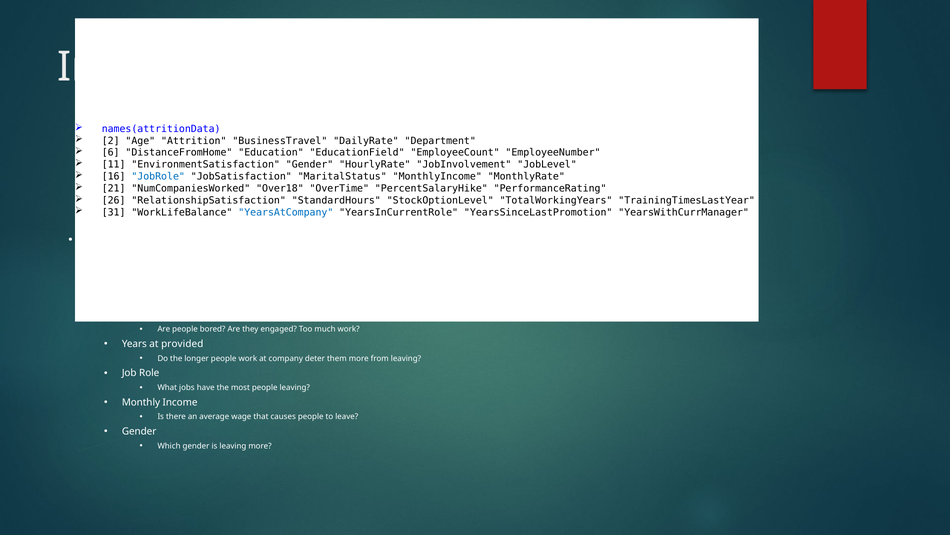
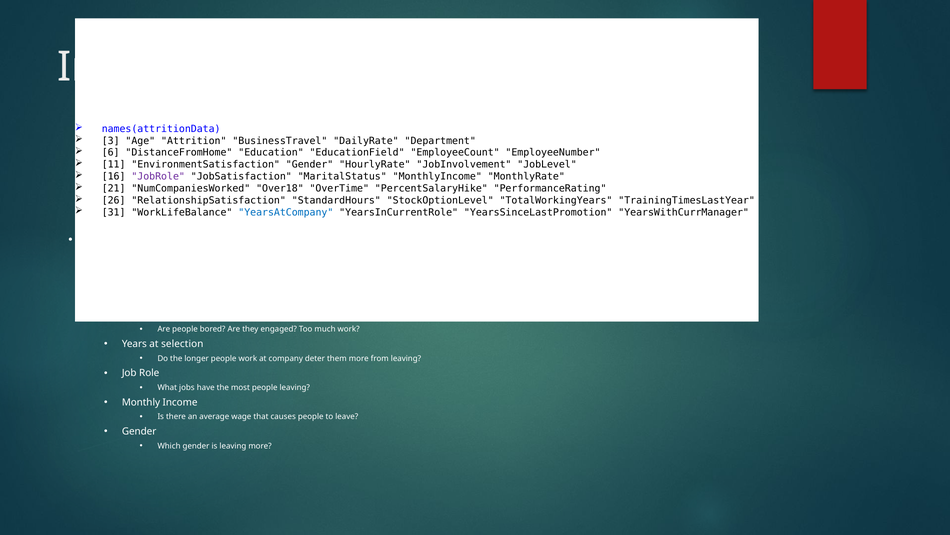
2: 2 -> 3 (111, 141)
JobRole colour: blue -> purple (158, 176)
provided: provided -> selection (182, 344)
